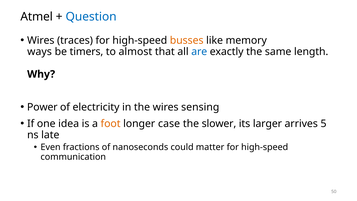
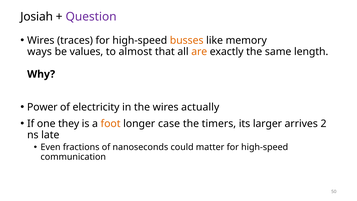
Atmel: Atmel -> Josiah (37, 17)
Question colour: blue -> purple (91, 17)
timers: timers -> values (86, 52)
are colour: blue -> orange (199, 52)
sensing: sensing -> actually (200, 107)
idea: idea -> they (69, 123)
slower: slower -> timers (219, 123)
5: 5 -> 2 (323, 123)
